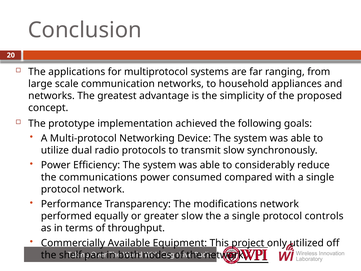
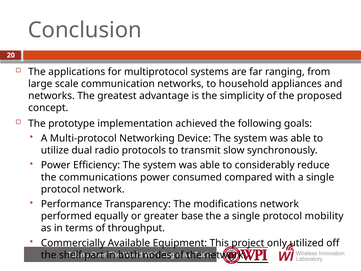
greater slow: slow -> base (192, 216)
controls: controls -> mobility (324, 216)
